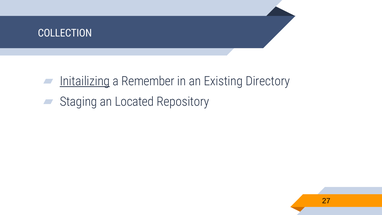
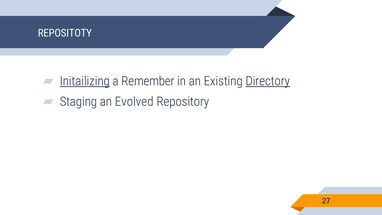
COLLECTION: COLLECTION -> REPOSITOTY (65, 33)
Directory underline: none -> present (268, 81)
Located: Located -> Evolved (134, 102)
